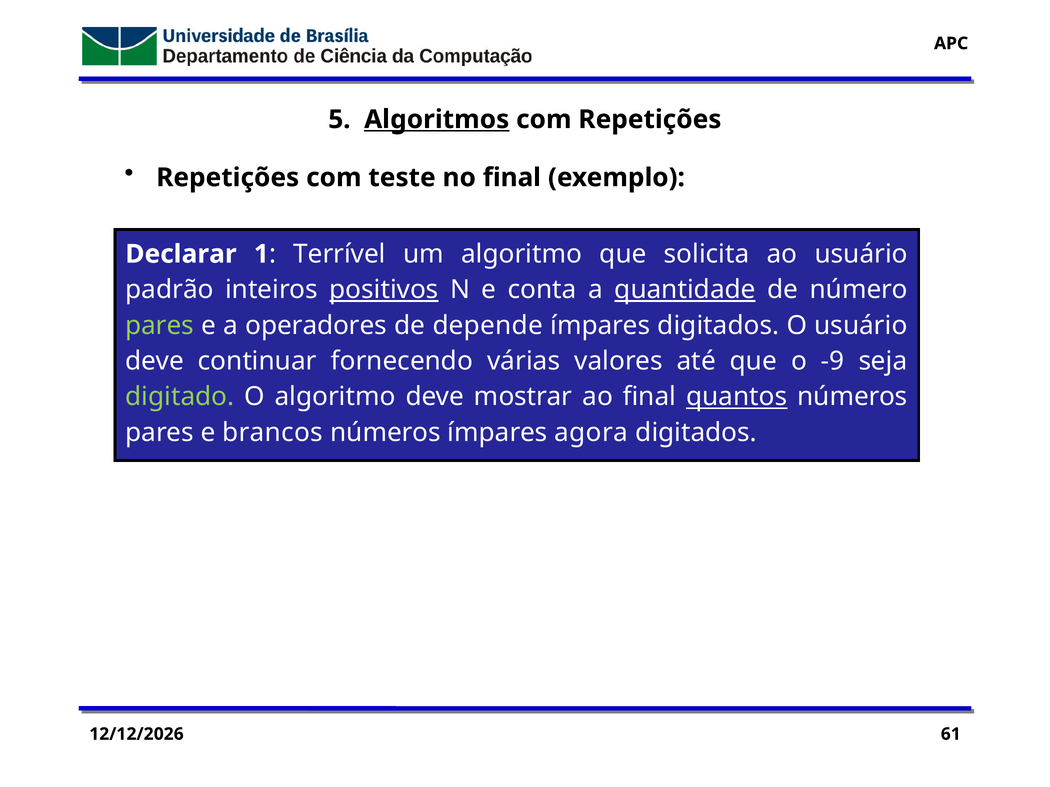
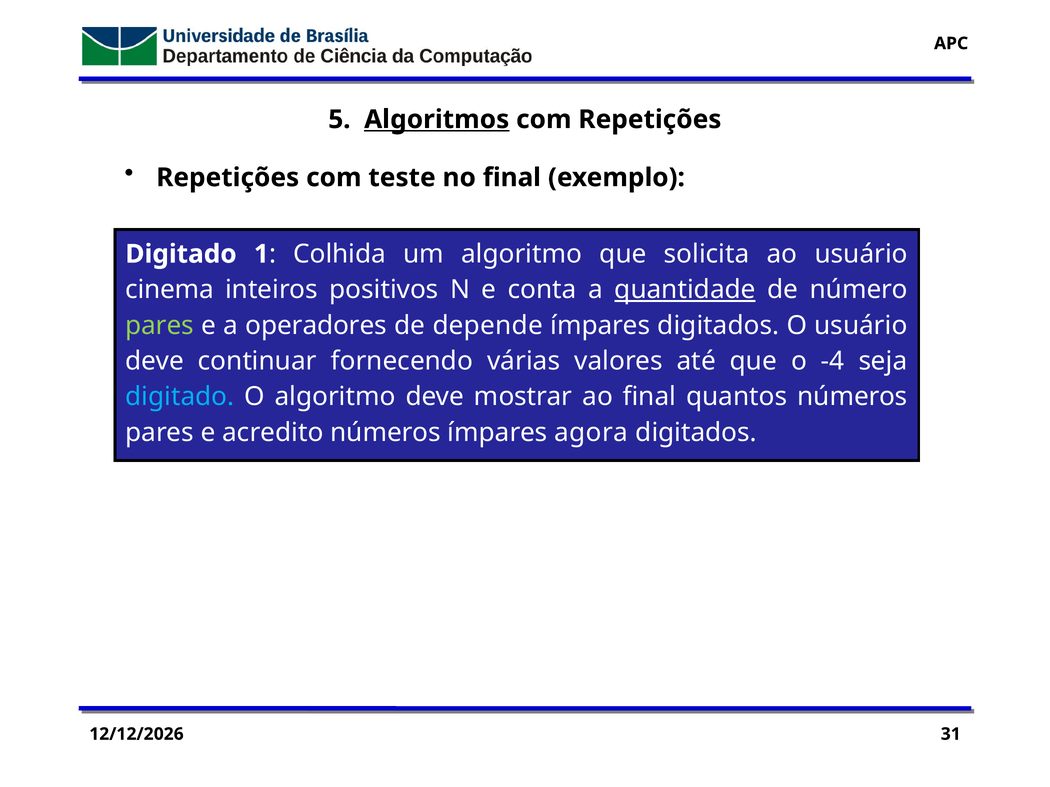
Declarar: Declarar -> Digitado (181, 254)
Terrível: Terrível -> Colhida (340, 254)
padrão: padrão -> cinema (170, 290)
positivos underline: present -> none (384, 290)
-9: -9 -> -4 (833, 361)
digitado colour: light green -> light blue (180, 397)
quantos underline: present -> none (737, 397)
brancos: brancos -> acredito (273, 433)
61: 61 -> 31 (951, 734)
